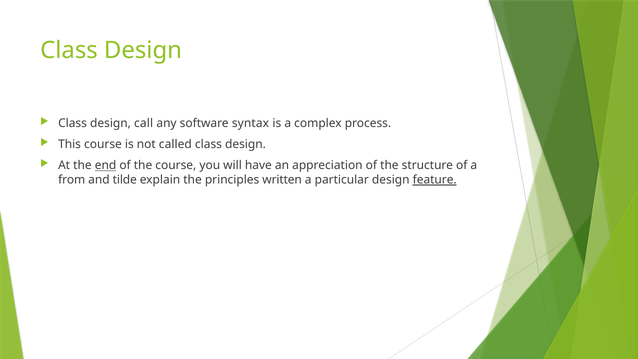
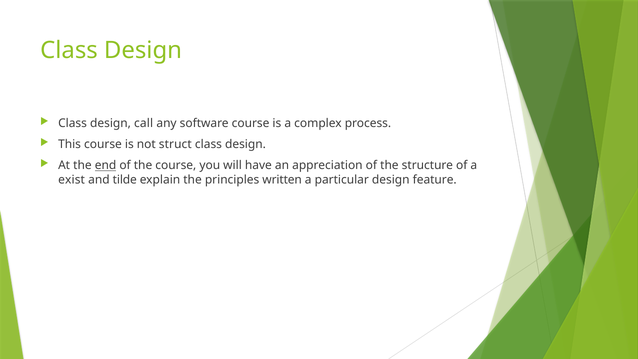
software syntax: syntax -> course (251, 123)
called: called -> struct (175, 144)
from: from -> exist (72, 180)
feature underline: present -> none (435, 180)
